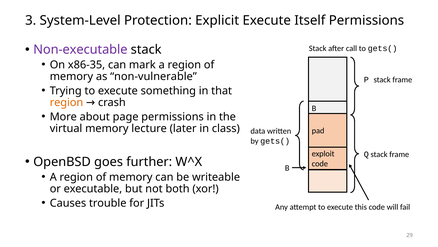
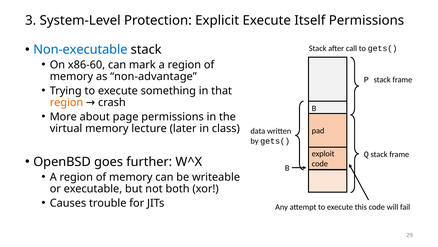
Non-executable colour: purple -> blue (80, 50)
x86-35: x86-35 -> x86-60 (87, 65)
non-vulnerable: non-vulnerable -> non-advantage (153, 76)
